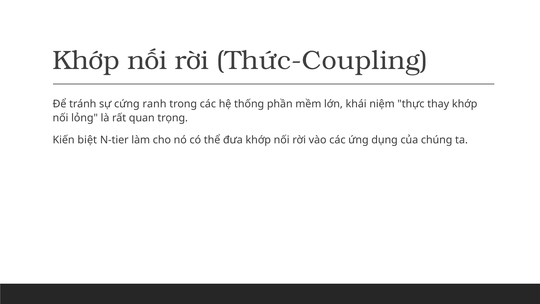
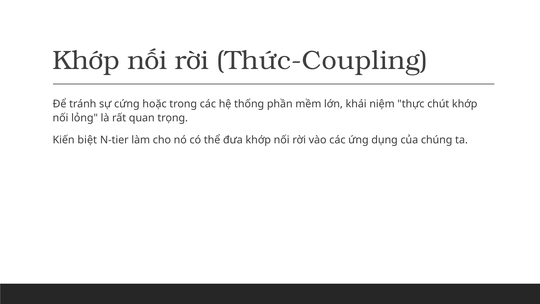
ranh: ranh -> hoặc (155, 104)
thay: thay -> chút (438, 104)
